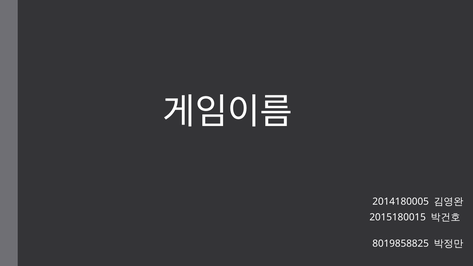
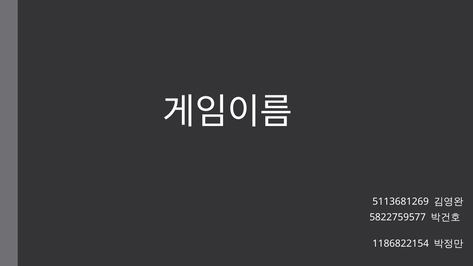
2014180005: 2014180005 -> 5113681269 (401, 202)
2015180015: 2015180015 -> 5822759577 (398, 217)
8019858825: 8019858825 -> 1186822154 (401, 244)
